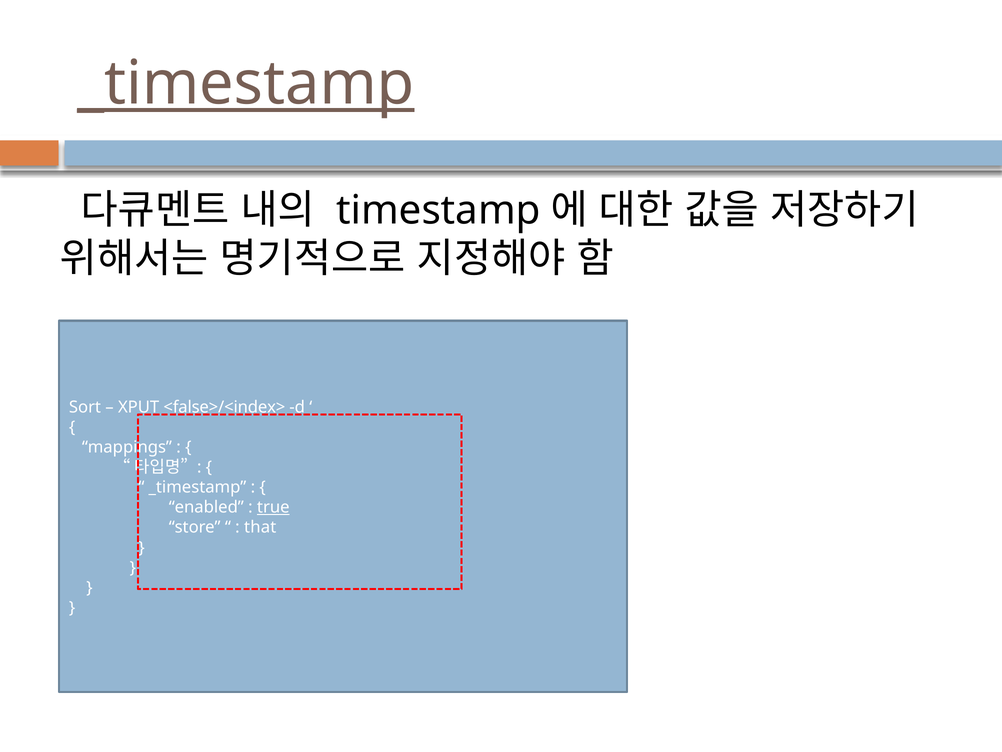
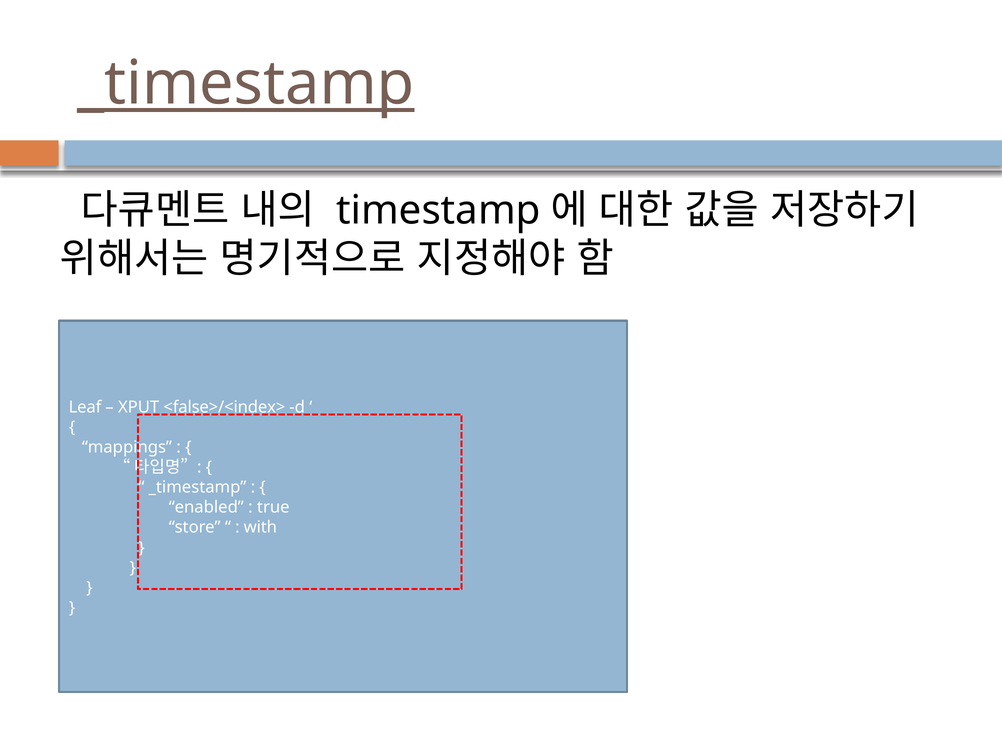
Sort: Sort -> Leaf (85, 407)
true underline: present -> none (273, 507)
that: that -> with (260, 527)
